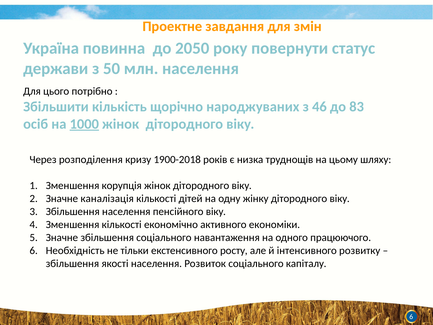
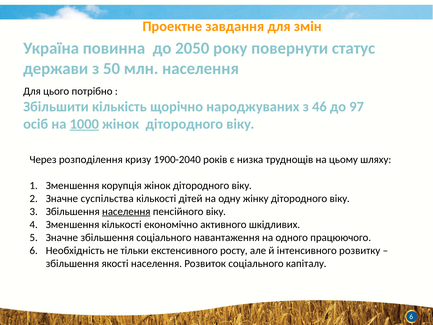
83: 83 -> 97 (357, 107)
1900-2018: 1900-2018 -> 1900-2040 (177, 159)
каналізація: каналізація -> суспільства (107, 198)
населення underline: none -> present (126, 211)
економіки: економіки -> шкідливих (275, 224)
